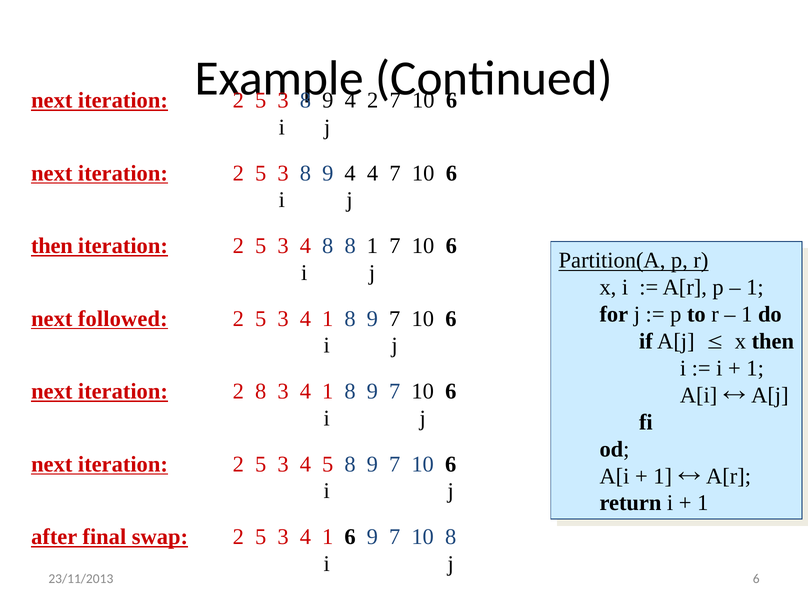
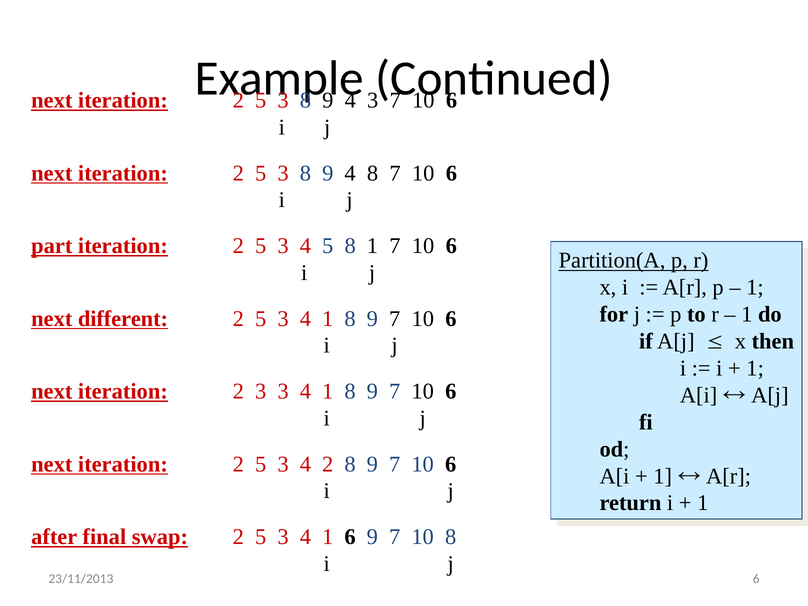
2: 2 -> 3 (373, 100)
4 4: 4 -> 8 (373, 173)
then: then -> part (52, 246)
4 8: 8 -> 5 (328, 246)
followed: followed -> different (123, 319)
2 8: 8 -> 3 (261, 391)
4 5: 5 -> 2 (328, 464)
